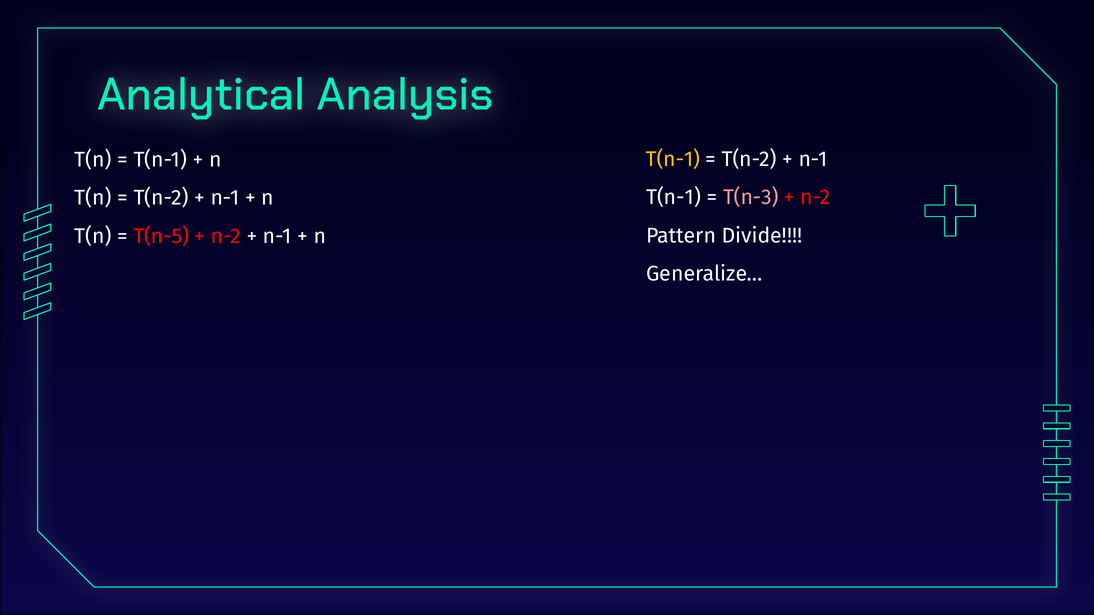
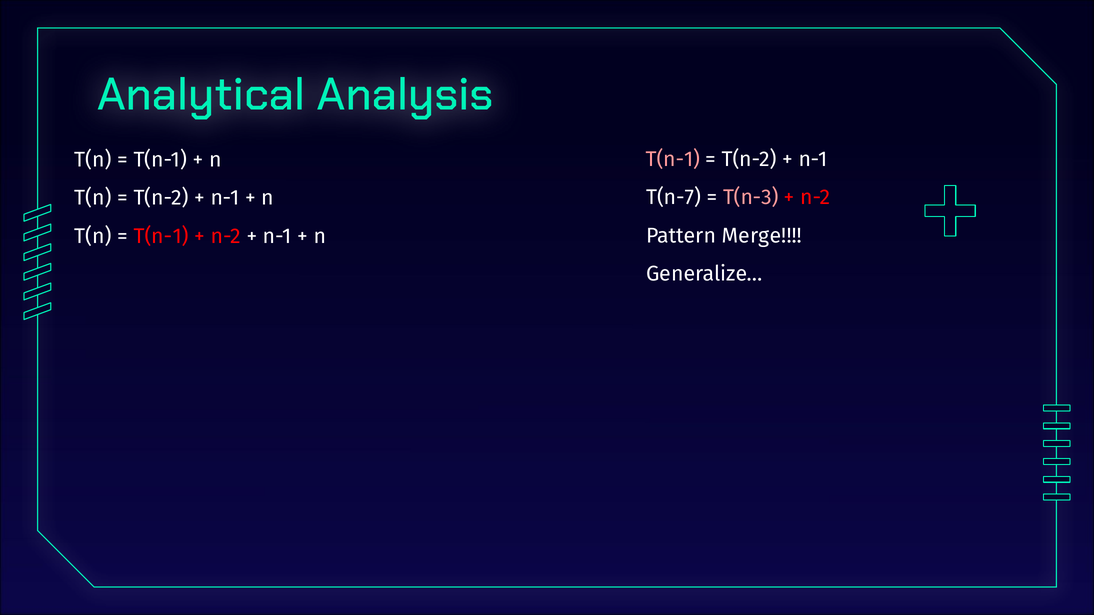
T(n-1 colour: yellow -> pink (673, 159)
T(n-1: T(n-1 -> T(n-7 (674, 198)
Divide: Divide -> Merge (762, 236)
T(n-5: T(n-5 -> T(n-1 (161, 236)
